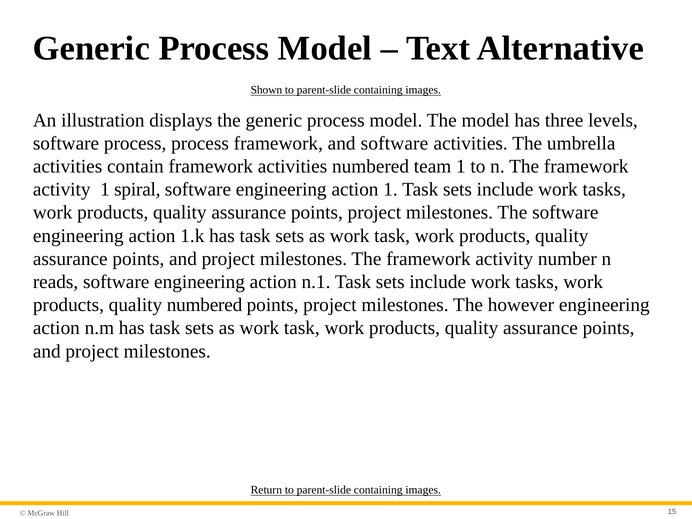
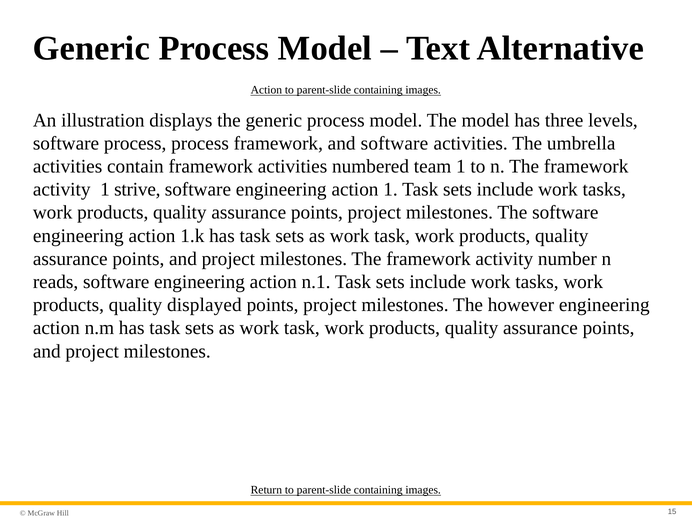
Shown: Shown -> Action (266, 90)
spiral: spiral -> strive (137, 189)
quality numbered: numbered -> displayed (204, 305)
